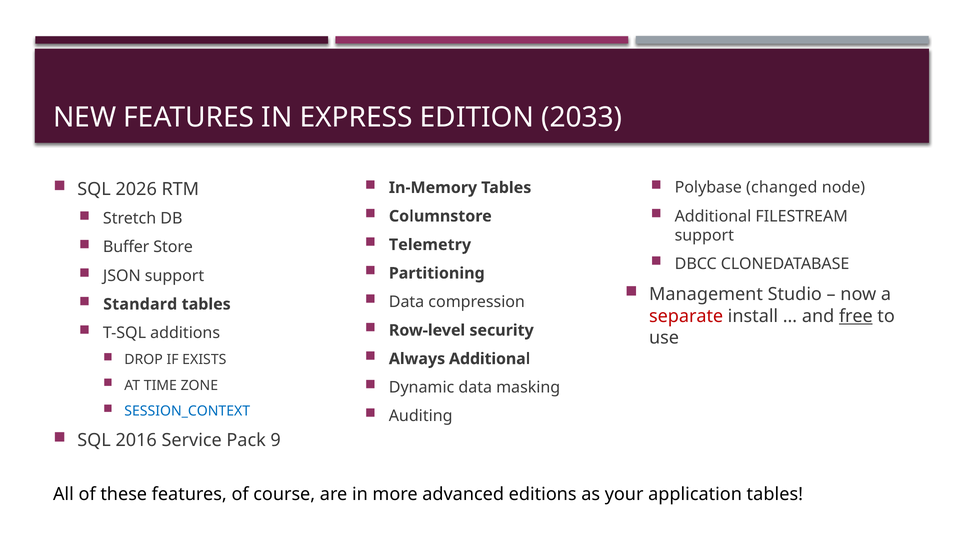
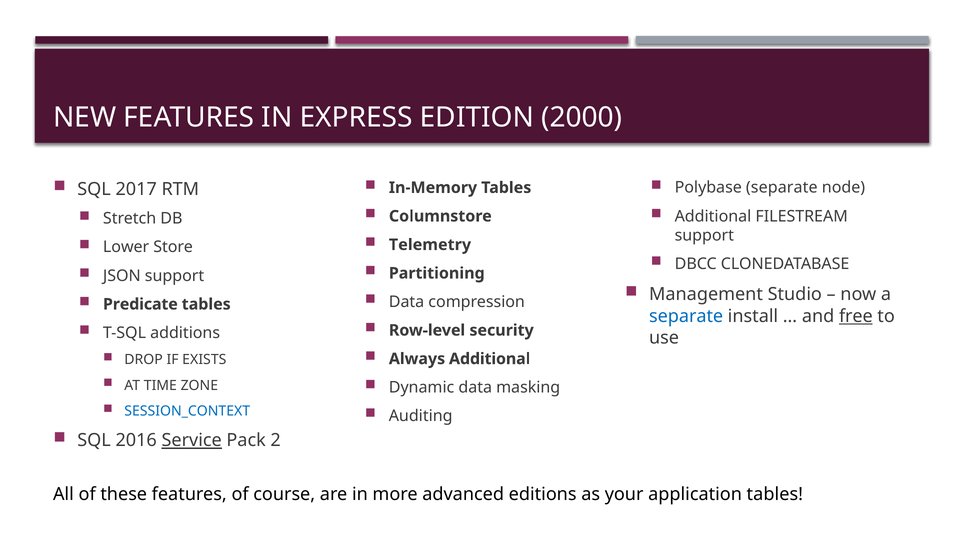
2033: 2033 -> 2000 (582, 117)
Polybase changed: changed -> separate (782, 187)
2026: 2026 -> 2017 (136, 189)
Buffer: Buffer -> Lower (126, 247)
Standard: Standard -> Predicate (140, 304)
separate colour: red -> blue (686, 316)
Service underline: none -> present (192, 440)
9: 9 -> 2 (276, 440)
